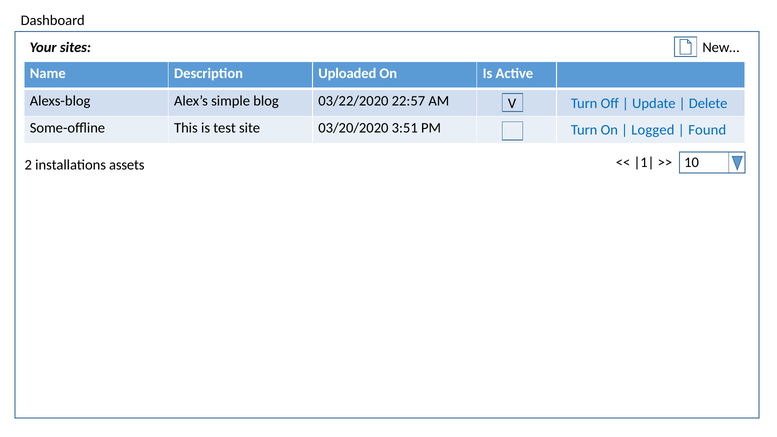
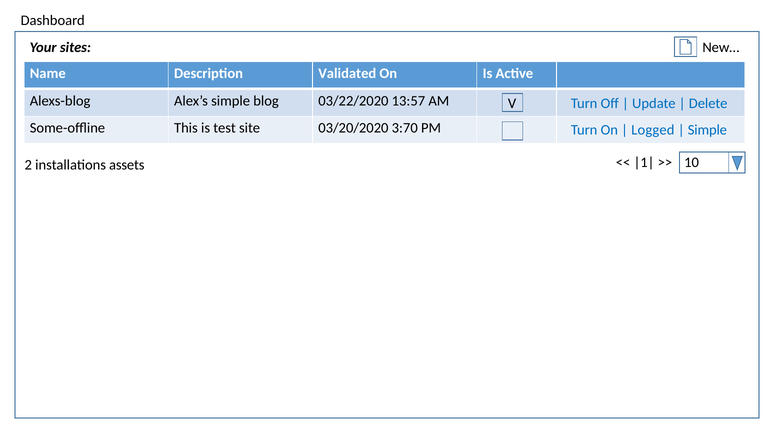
Uploaded: Uploaded -> Validated (347, 73)
22:57: 22:57 -> 13:57 (408, 101)
3:51: 3:51 -> 3:70 (405, 128)
Found: Found -> Simple (707, 130)
